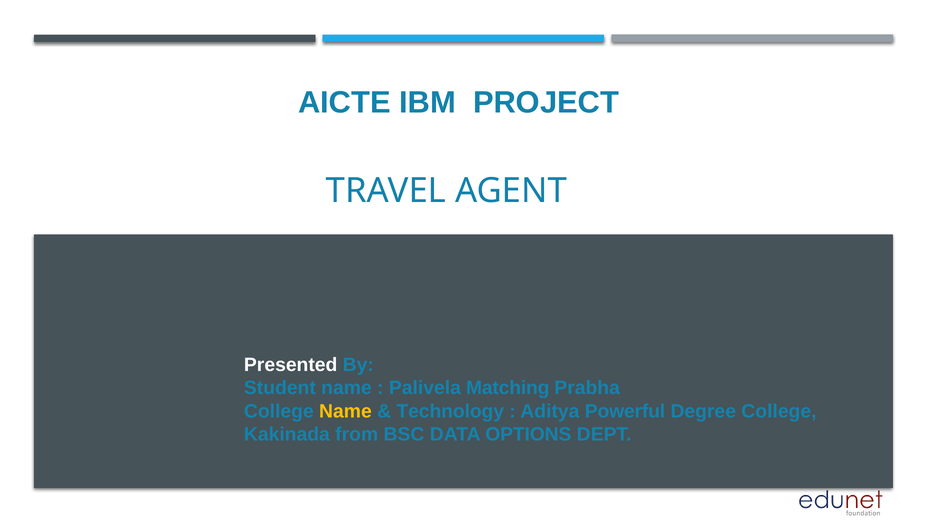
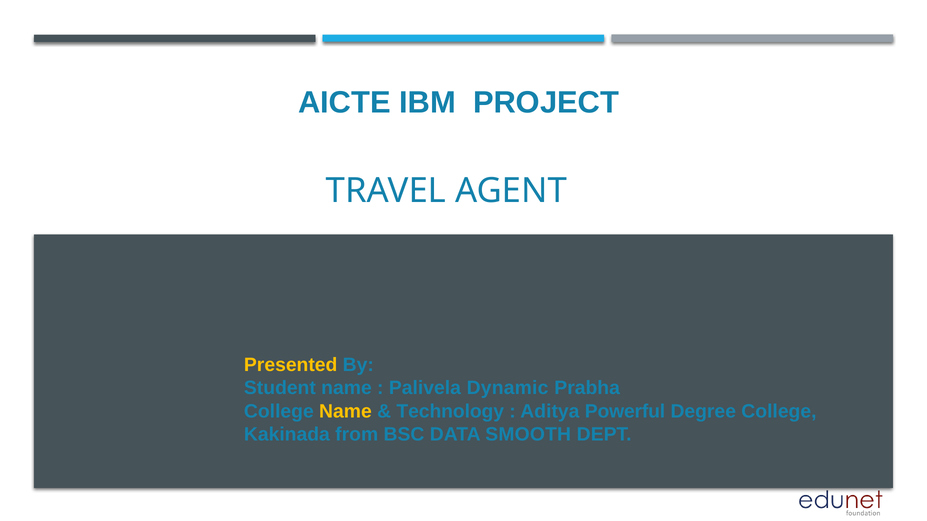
Presented colour: white -> yellow (291, 365)
Matching: Matching -> Dynamic (508, 388)
OPTIONS: OPTIONS -> SMOOTH (528, 435)
